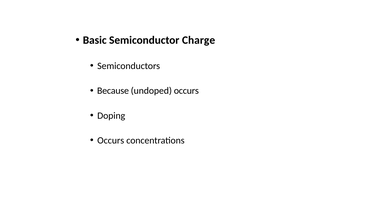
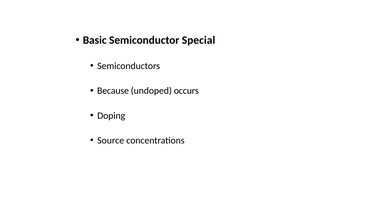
Charge: Charge -> Special (199, 40)
Occurs: Occurs -> Source (111, 140)
